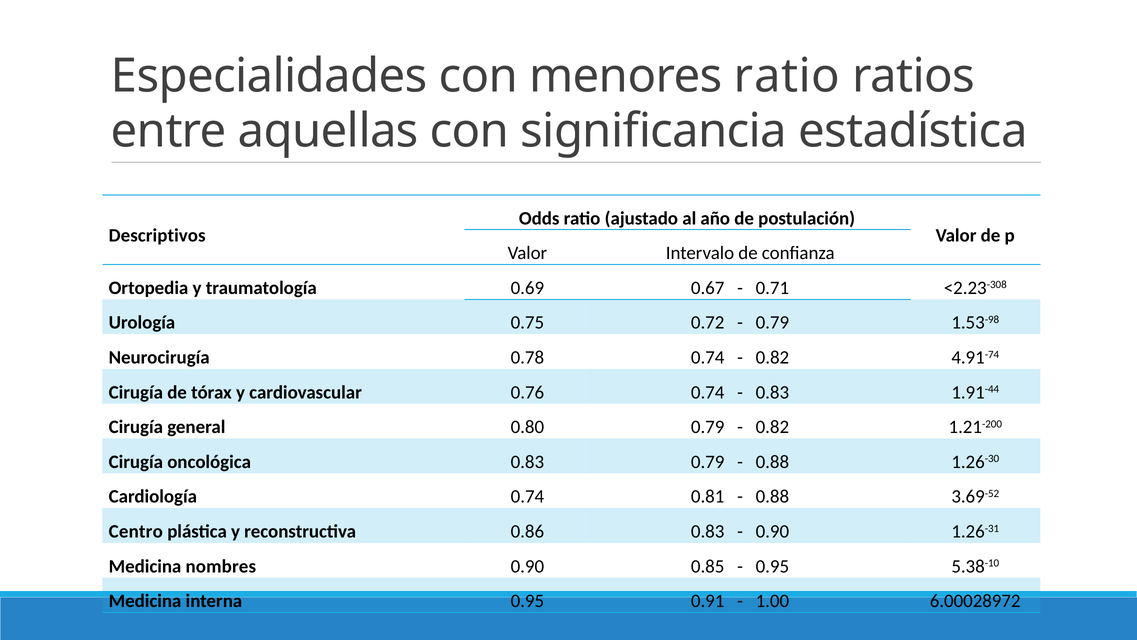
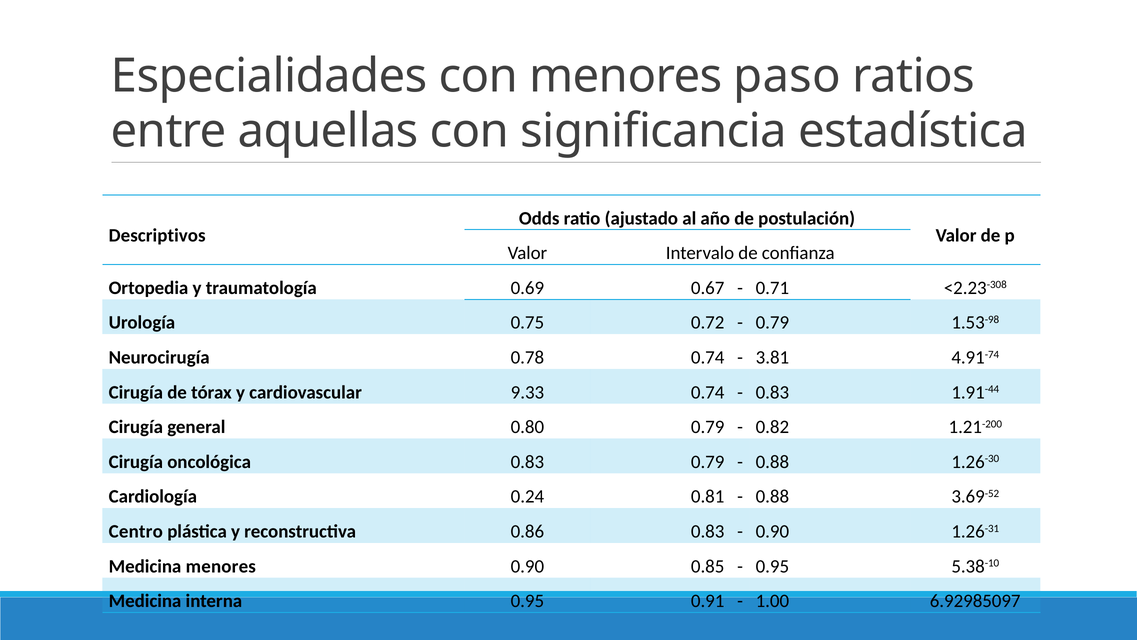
menores ratio: ratio -> paso (787, 76)
0.82: 0.82 -> 3.81 (772, 357)
0.76: 0.76 -> 9.33 (527, 392)
Cardiología 0.74: 0.74 -> 0.24 (527, 496)
Medicina nombres: nombres -> menores (221, 566)
6.00028972: 6.00028972 -> 6.92985097 (975, 601)
